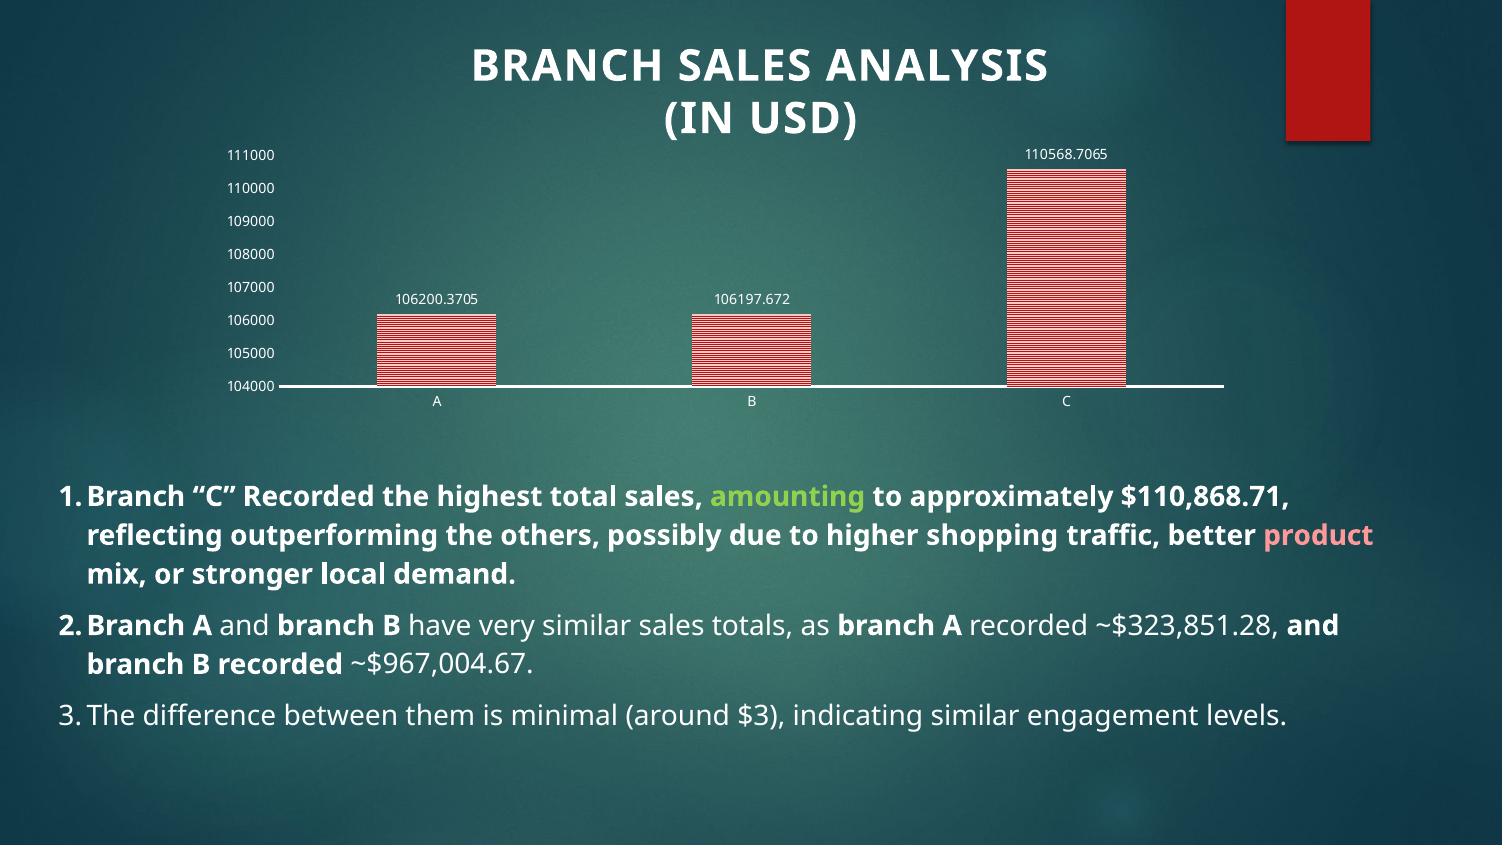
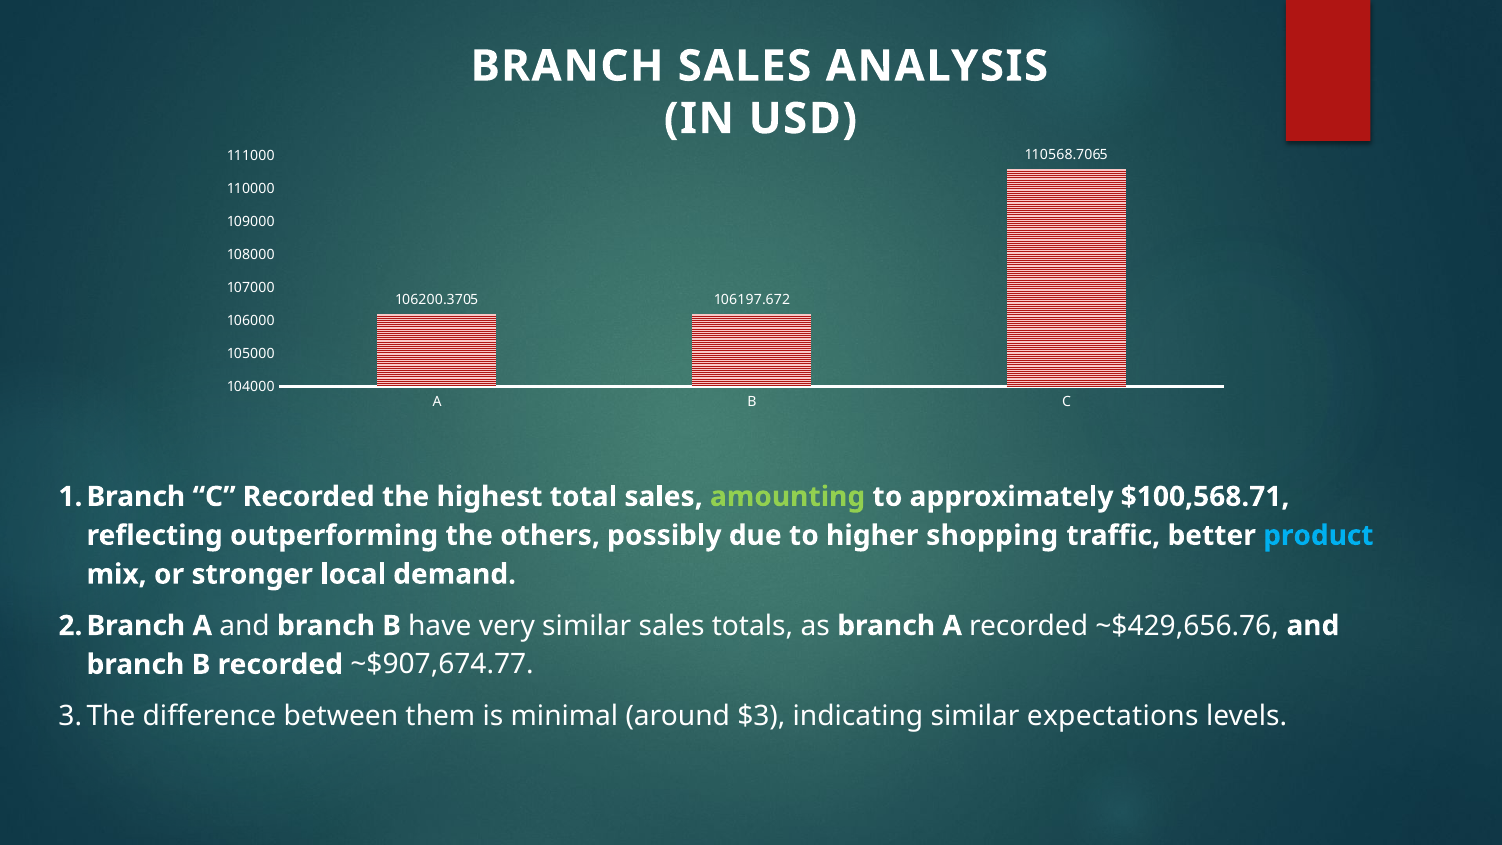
$110,868.71: $110,868.71 -> $100,568.71 (1205, 497)
product colour: pink -> light blue (1318, 535)
~$323,851.28: ~$323,851.28 -> ~$429,656.76 (1187, 626)
~$967,004.67: ~$967,004.67 -> ~$907,674.77 (442, 664)
engagement: engagement -> expectations (1113, 716)
